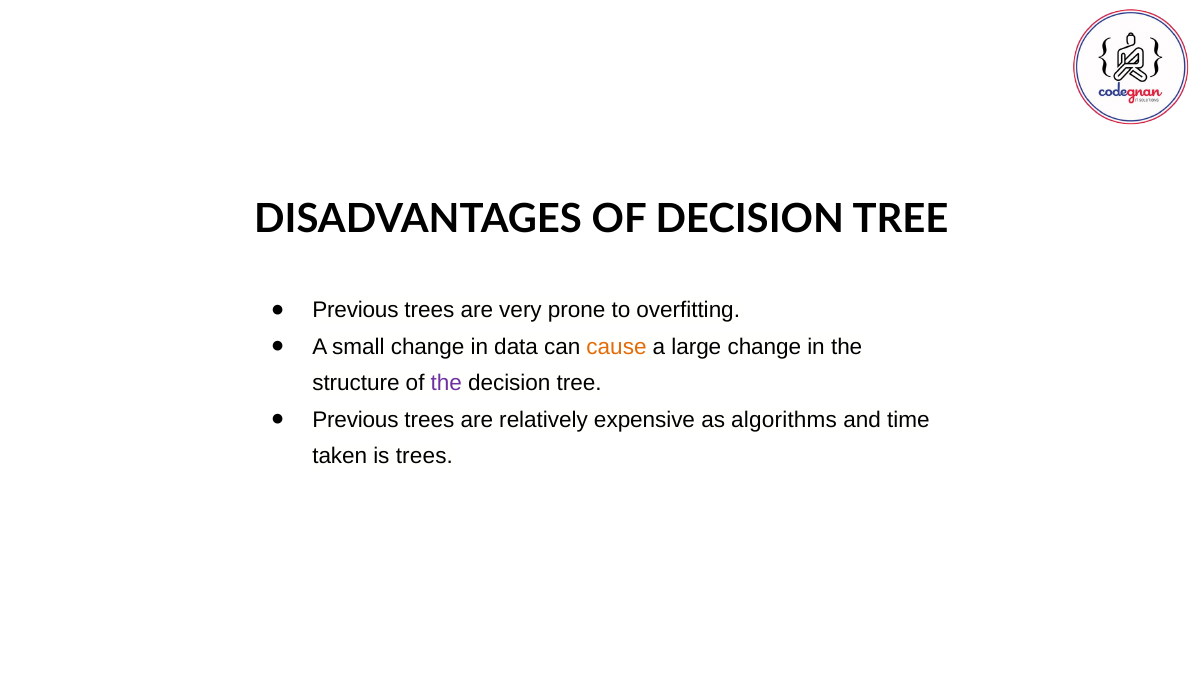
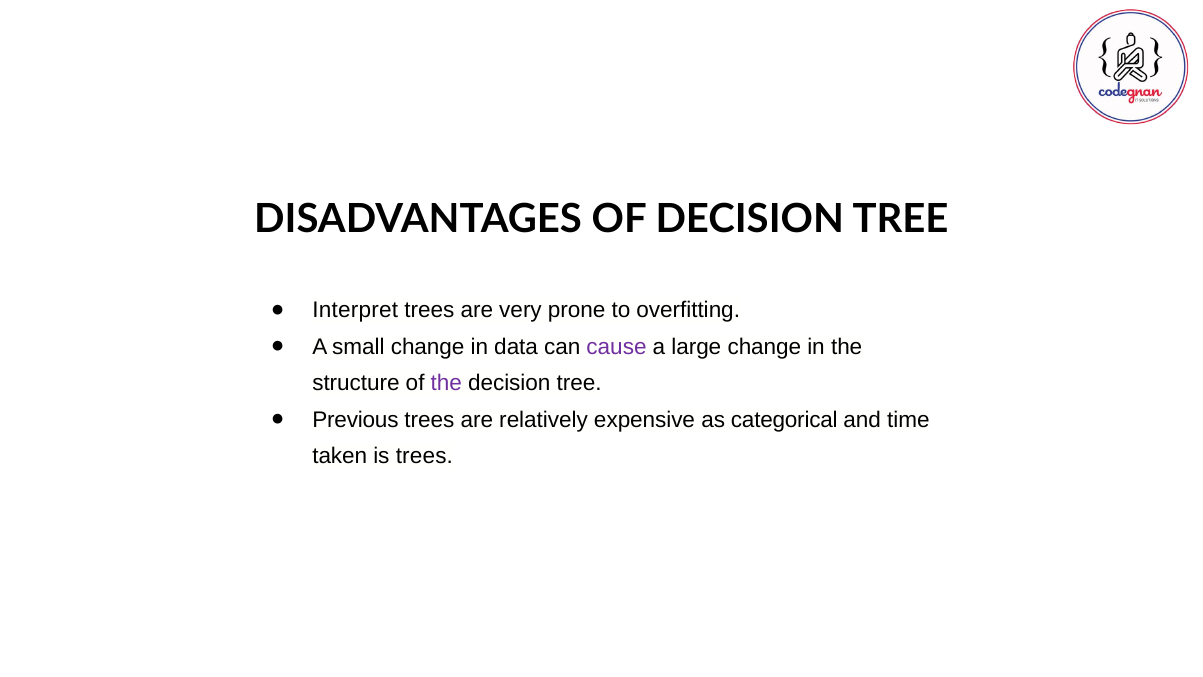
Previous: Previous -> Interpret (355, 310)
cause colour: orange -> purple (617, 347)
algorithms: algorithms -> categorical (784, 420)
